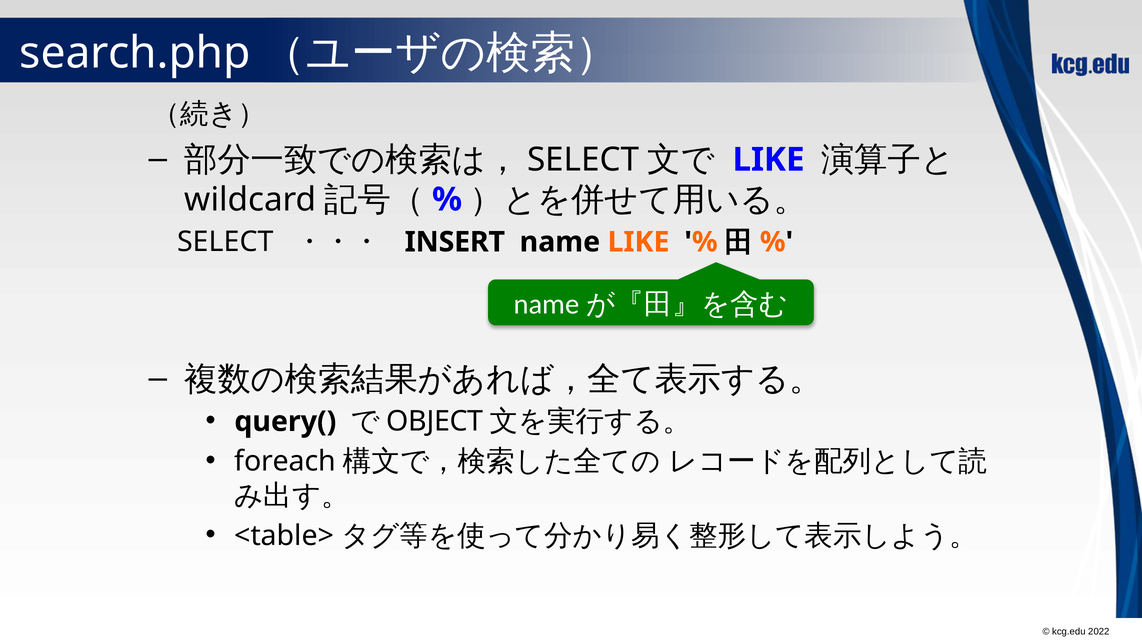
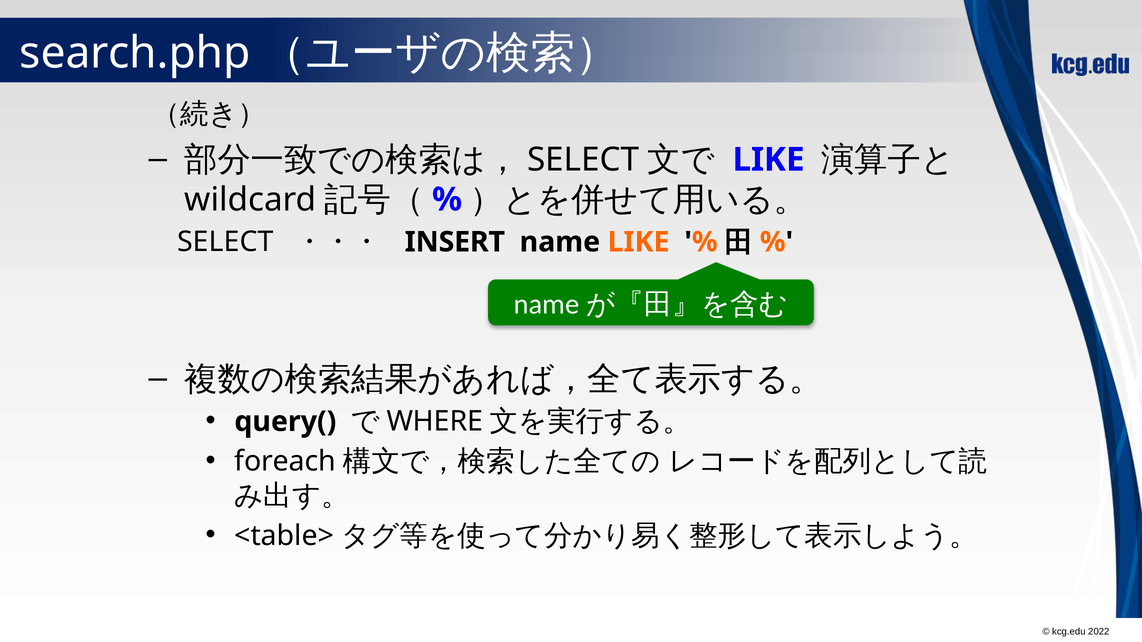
OBJECT: OBJECT -> WHERE (435, 422)
